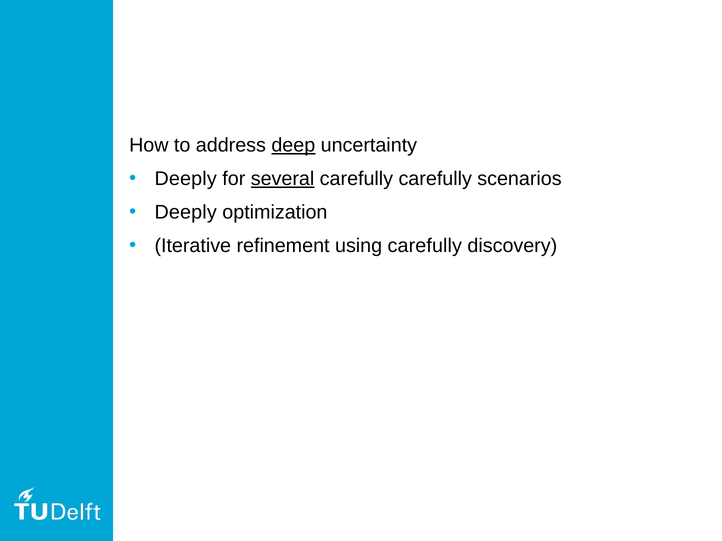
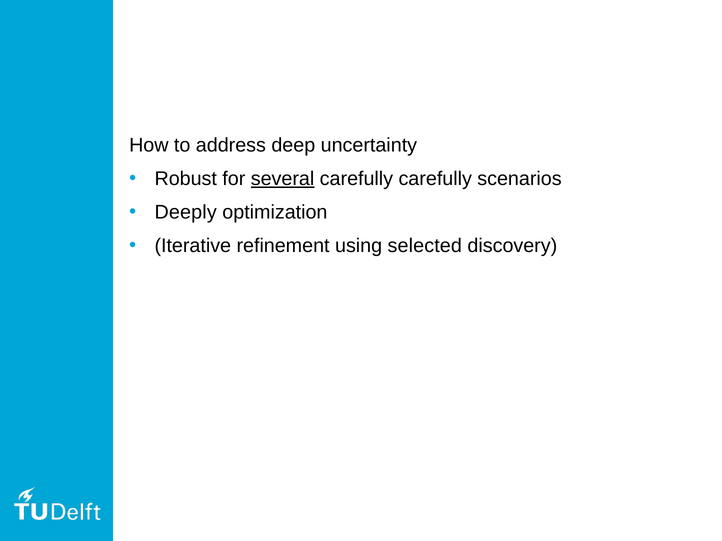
deep underline: present -> none (293, 145)
Deeply: Deeply -> Robust (186, 179)
using carefully: carefully -> selected (425, 246)
